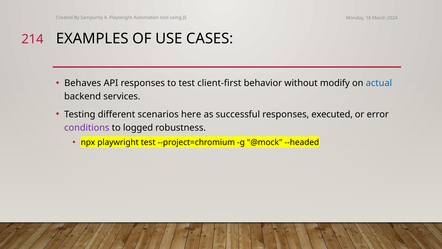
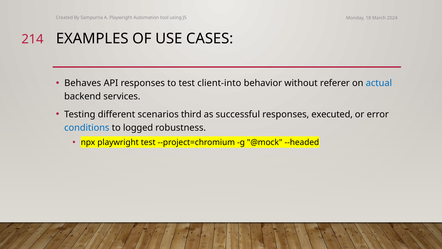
client-first: client-first -> client-into (219, 83)
modify: modify -> referer (335, 83)
here: here -> third (191, 114)
conditions colour: purple -> blue (87, 127)
